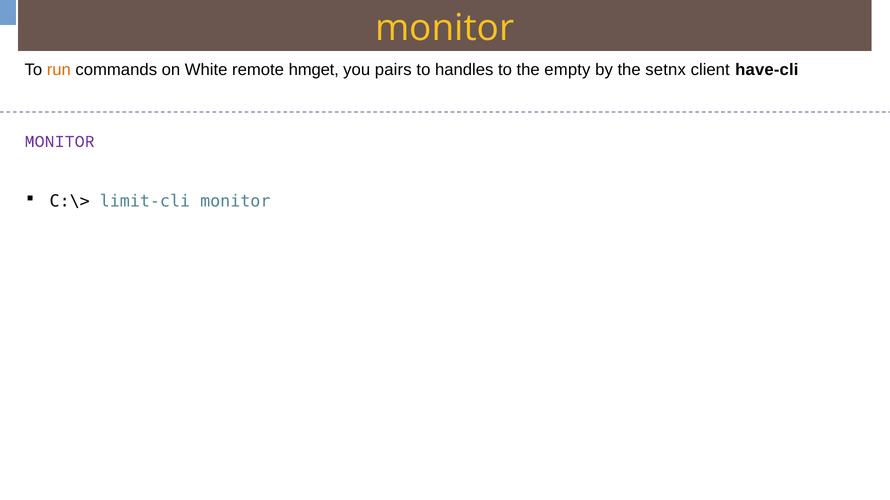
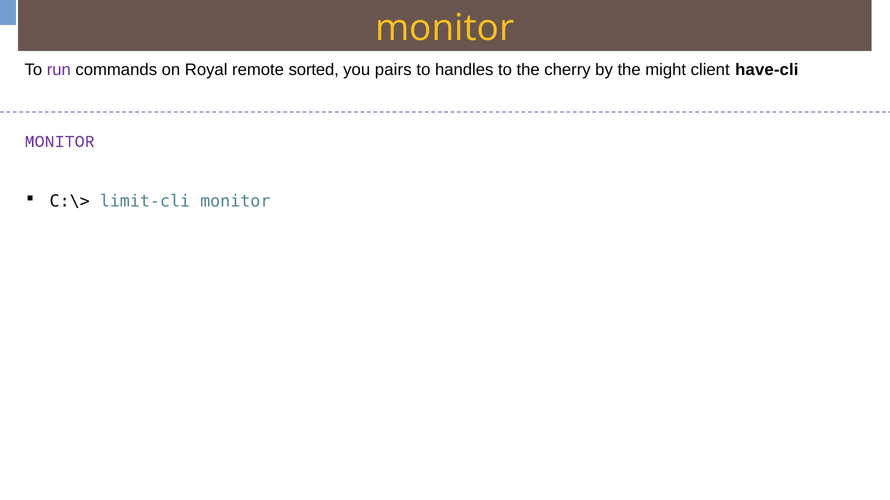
run colour: orange -> purple (59, 70)
White: White -> Royal (206, 70)
hmget: hmget -> sorted (314, 70)
empty: empty -> cherry (567, 70)
setnx: setnx -> might (666, 70)
